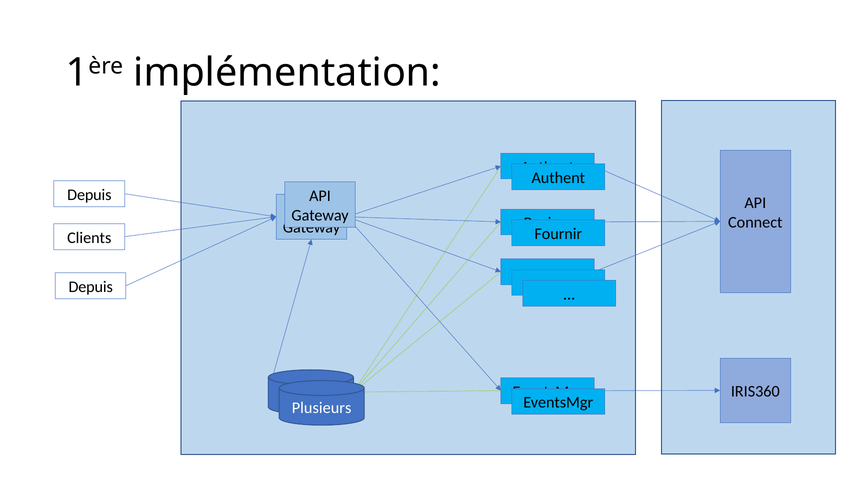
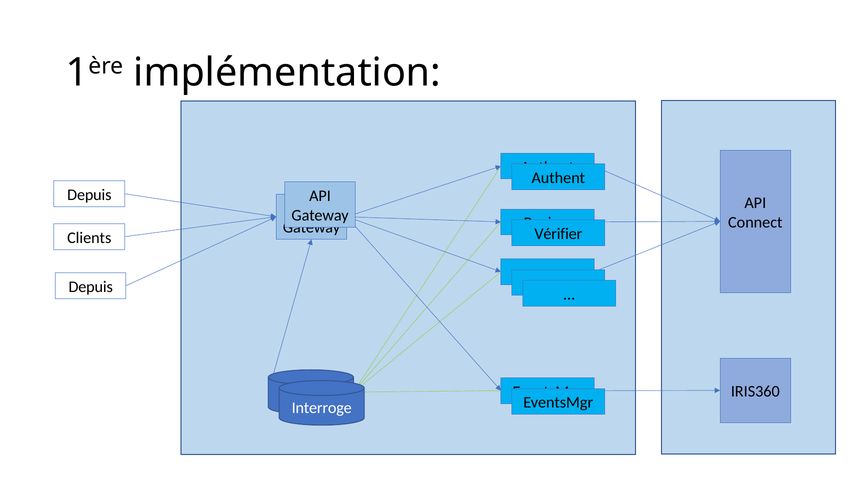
Fournir: Fournir -> Vérifier (558, 234)
Plusieurs: Plusieurs -> Interroge (322, 407)
